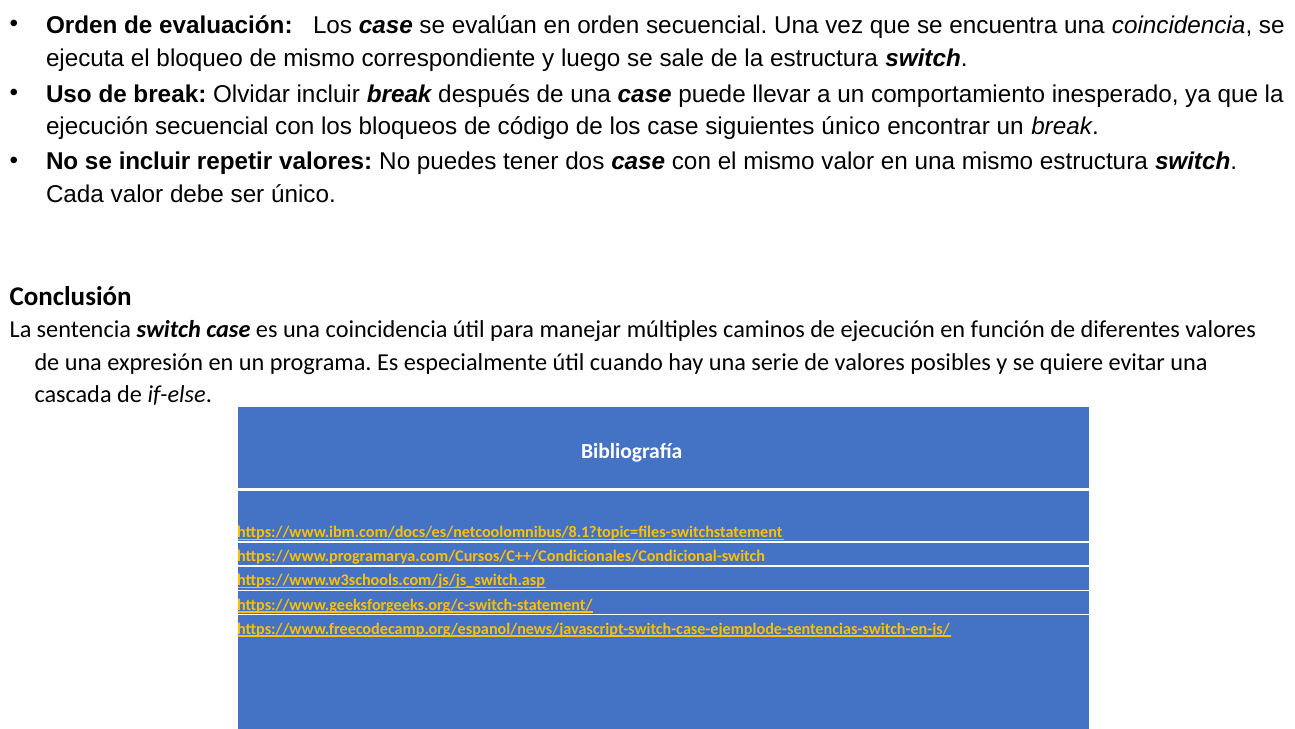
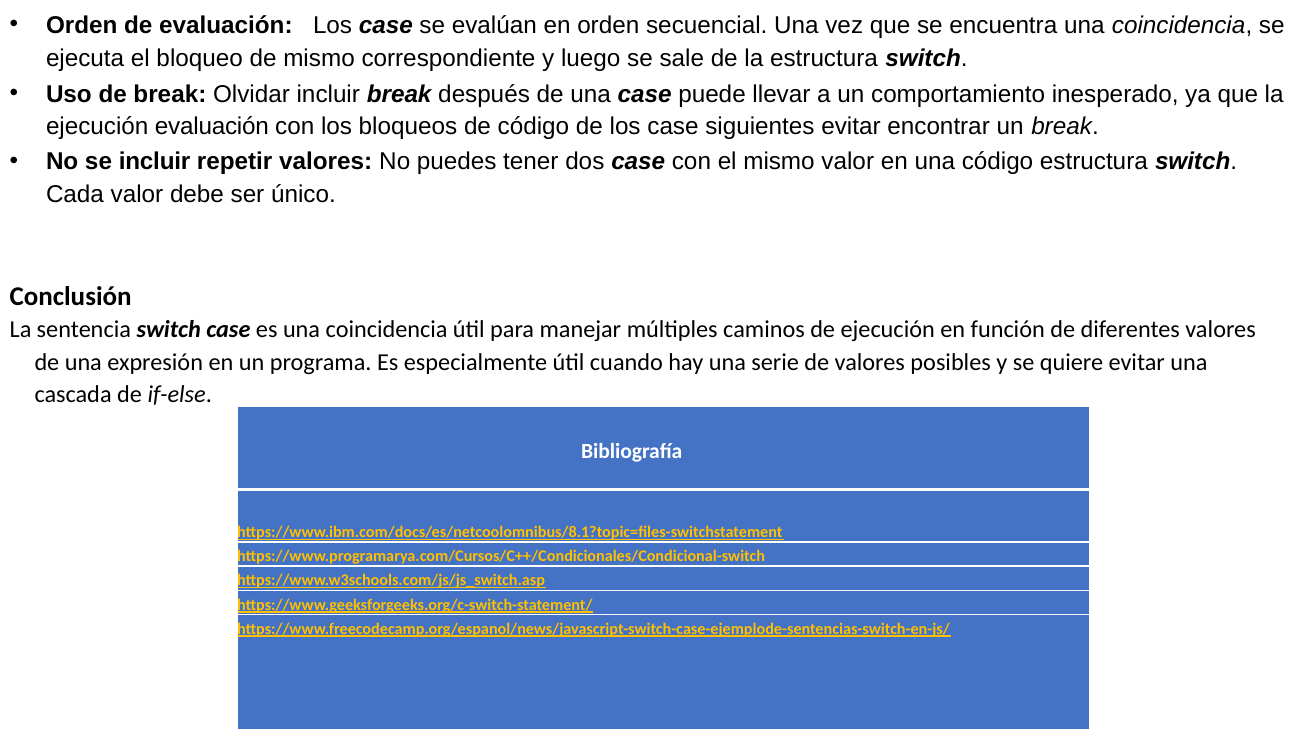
ejecución secuencial: secuencial -> evaluación (212, 126)
siguientes único: único -> evitar (851, 126)
una mismo: mismo -> código (998, 162)
